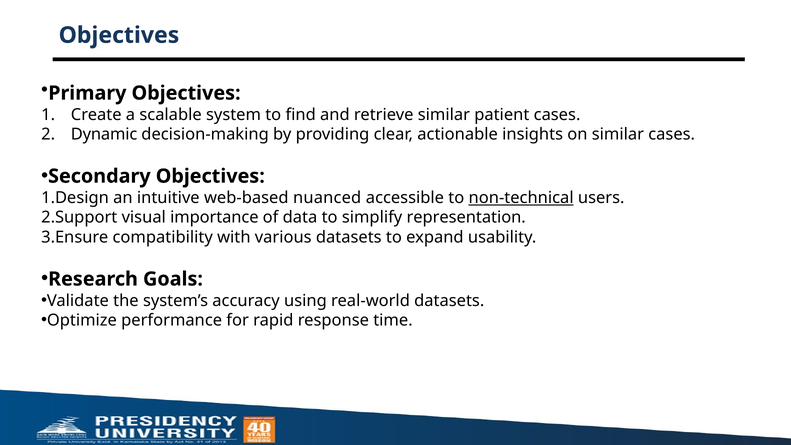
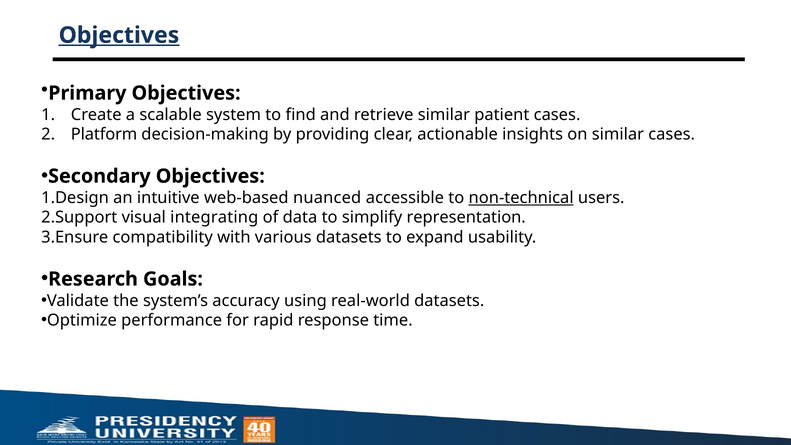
Objectives underline: none -> present (119, 35)
Dynamic: Dynamic -> Platform (104, 134)
importance: importance -> integrating (214, 217)
